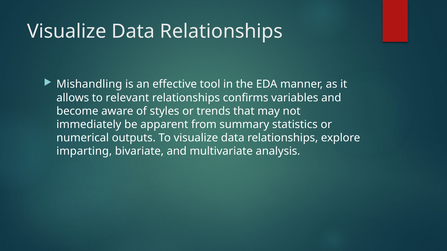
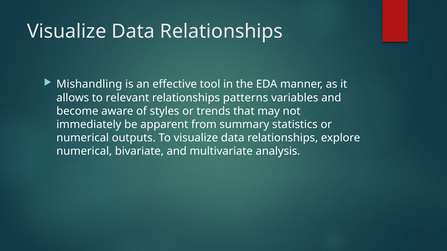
confirms: confirms -> patterns (246, 98)
imparting: imparting -> numerical (84, 151)
